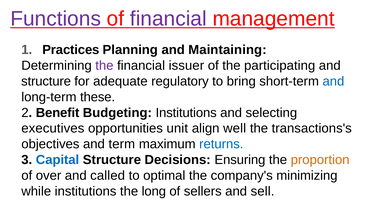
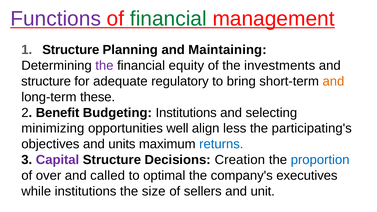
financial colour: purple -> green (168, 19)
Practices: Practices -> Structure (71, 50)
issuer: issuer -> equity (186, 66)
participating: participating -> investments (280, 66)
and colour: blue -> orange (333, 81)
executives: executives -> minimizing (53, 128)
unit: unit -> well (177, 128)
well: well -> less (235, 128)
transactions's: transactions's -> participating's (312, 128)
term: term -> units (122, 144)
Capital colour: blue -> purple (58, 160)
Ensuring: Ensuring -> Creation (240, 160)
proportion colour: orange -> blue (320, 160)
minimizing: minimizing -> executives (307, 176)
long: long -> size (154, 191)
sell: sell -> unit (263, 191)
